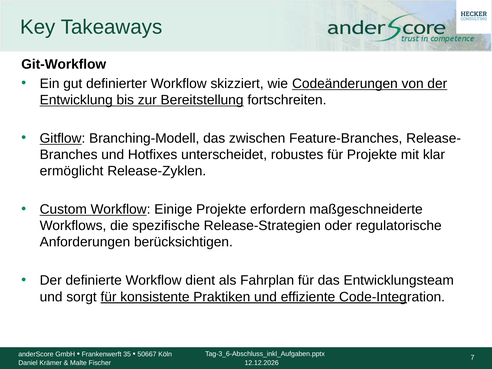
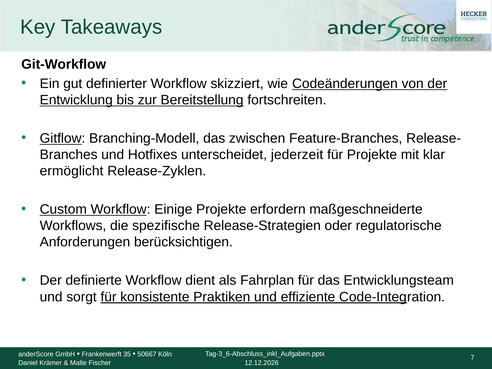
robustes: robustes -> jederzeit (297, 155)
